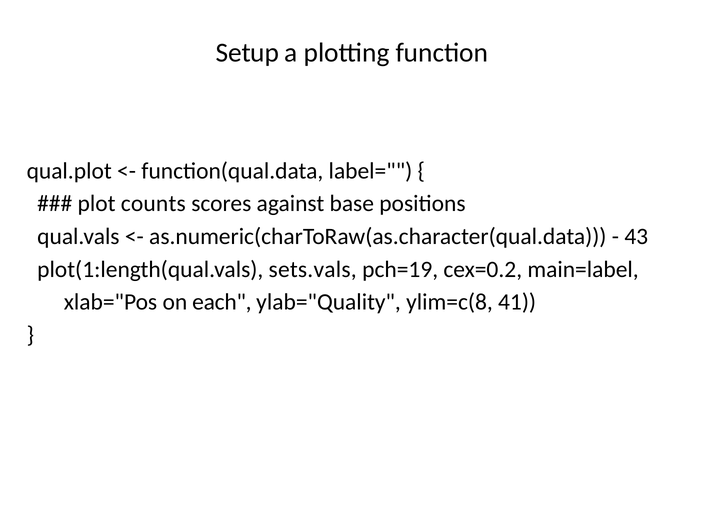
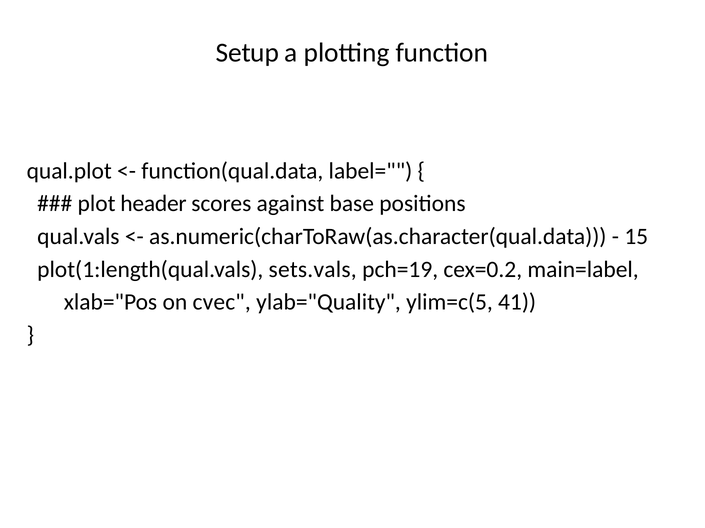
counts: counts -> header (153, 204)
43: 43 -> 15 (636, 237)
each: each -> cvec (222, 303)
ylim=c(8: ylim=c(8 -> ylim=c(5 (449, 303)
